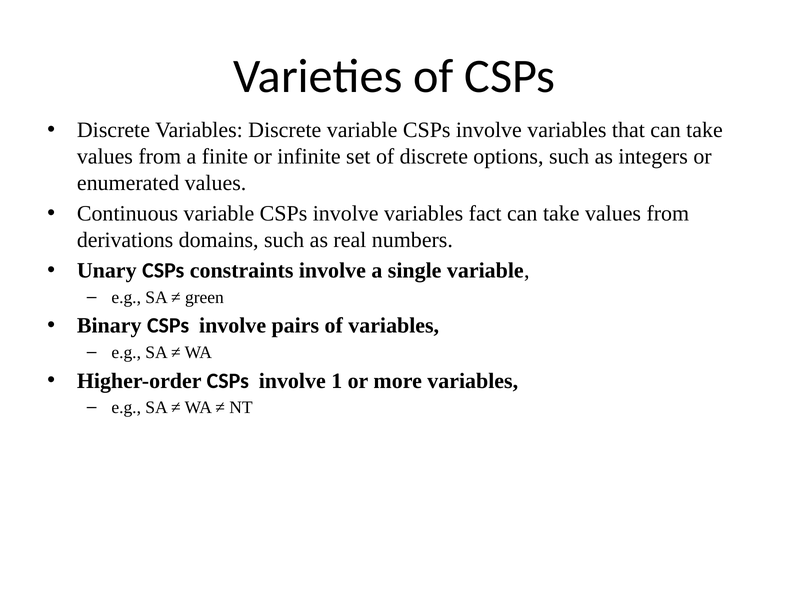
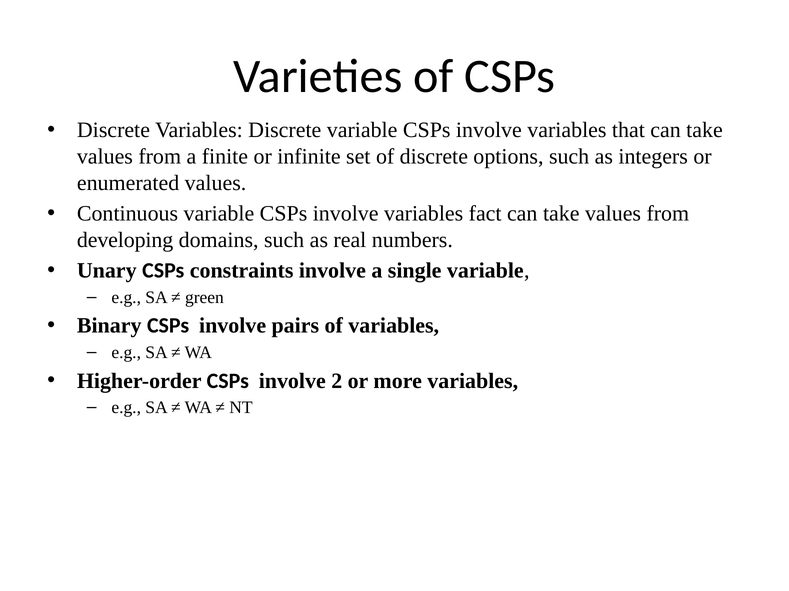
derivations: derivations -> developing (125, 240)
1: 1 -> 2 (337, 381)
